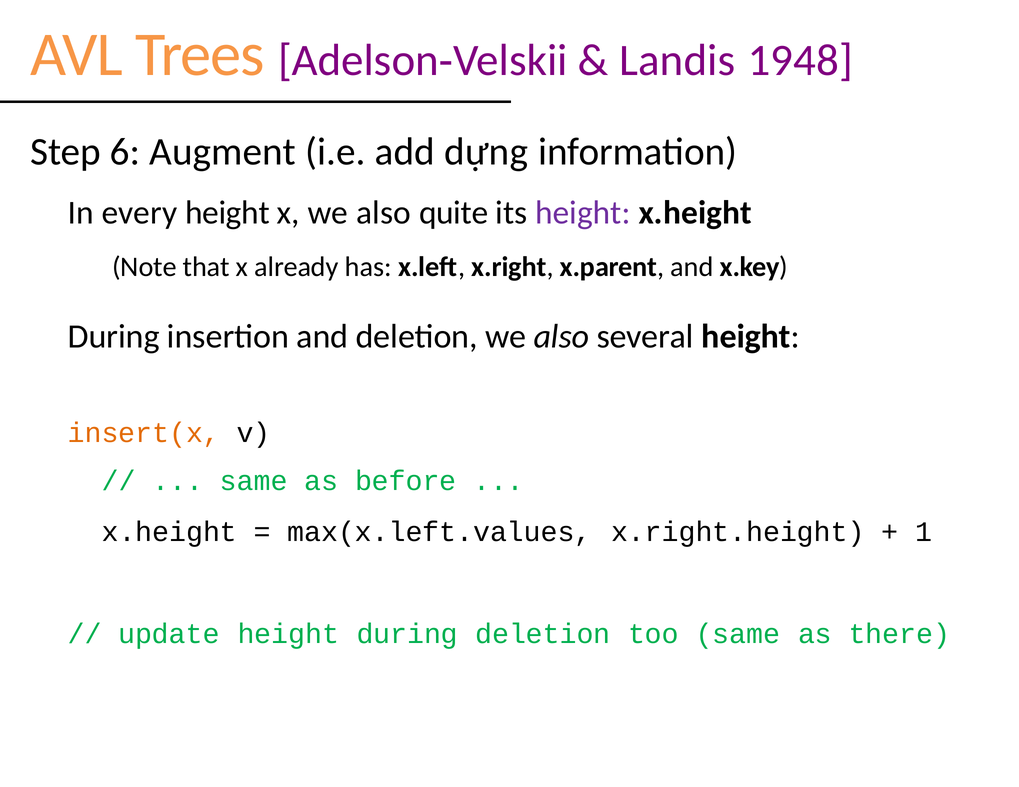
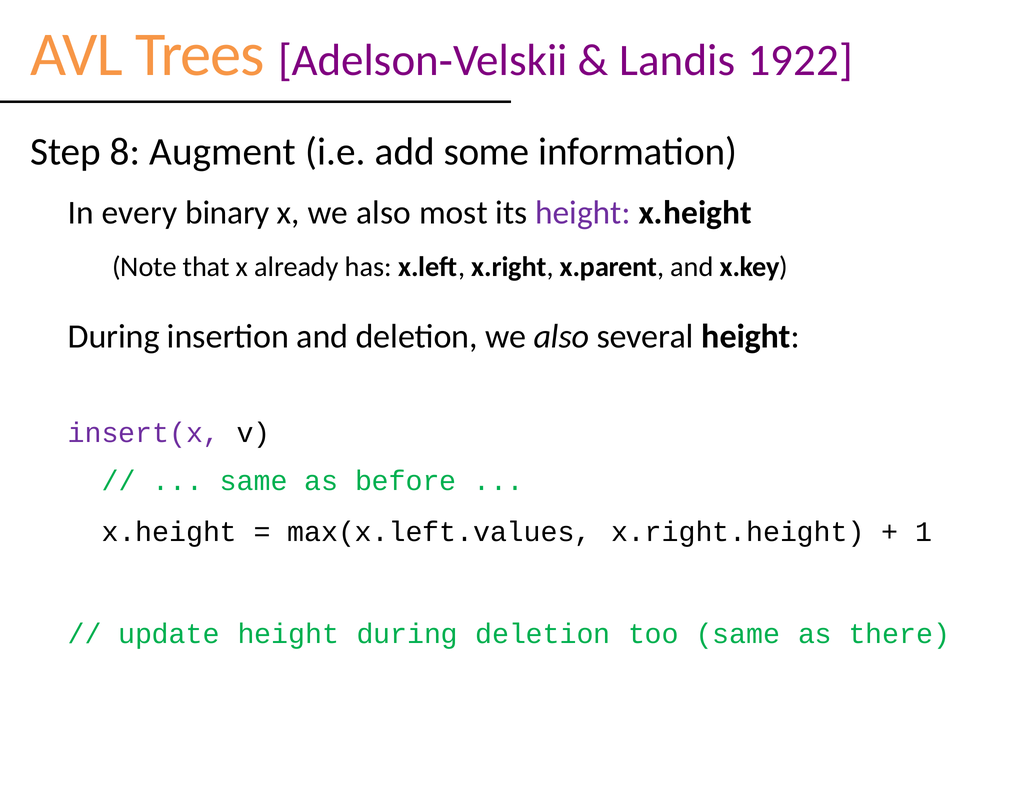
1948: 1948 -> 1922 (800, 61)
6: 6 -> 8 (125, 152)
dựng: dựng -> some (487, 152)
every height: height -> binary (227, 213)
quite: quite -> most (453, 213)
insert(x colour: orange -> purple (144, 433)
